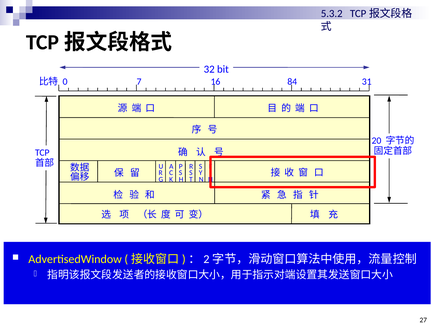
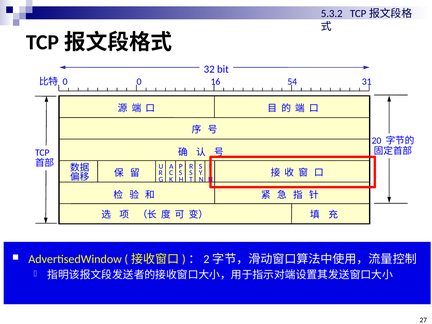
0 7: 7 -> 0 (139, 82)
84: 84 -> 54 (292, 82)
